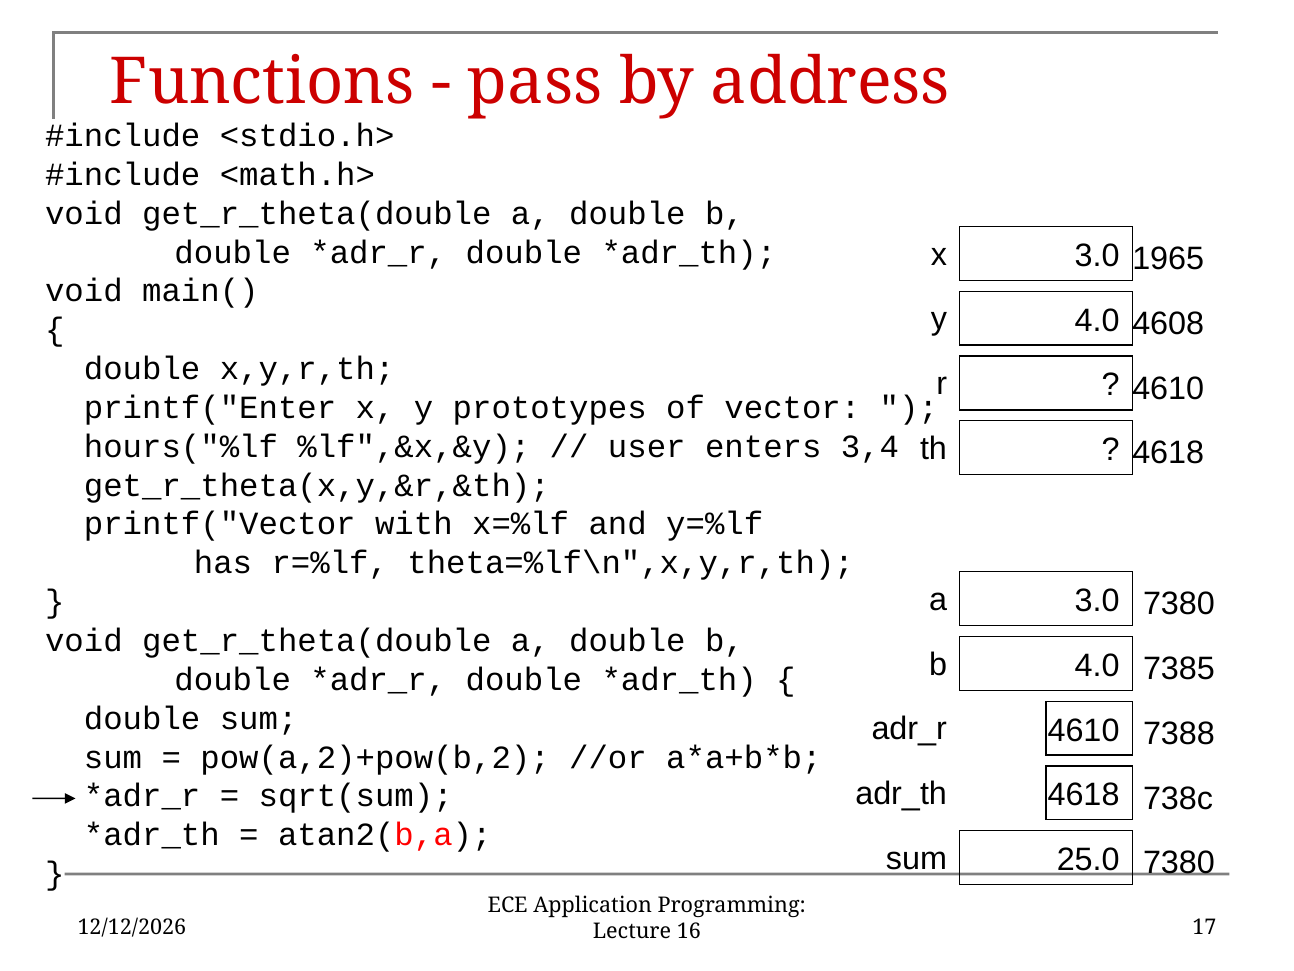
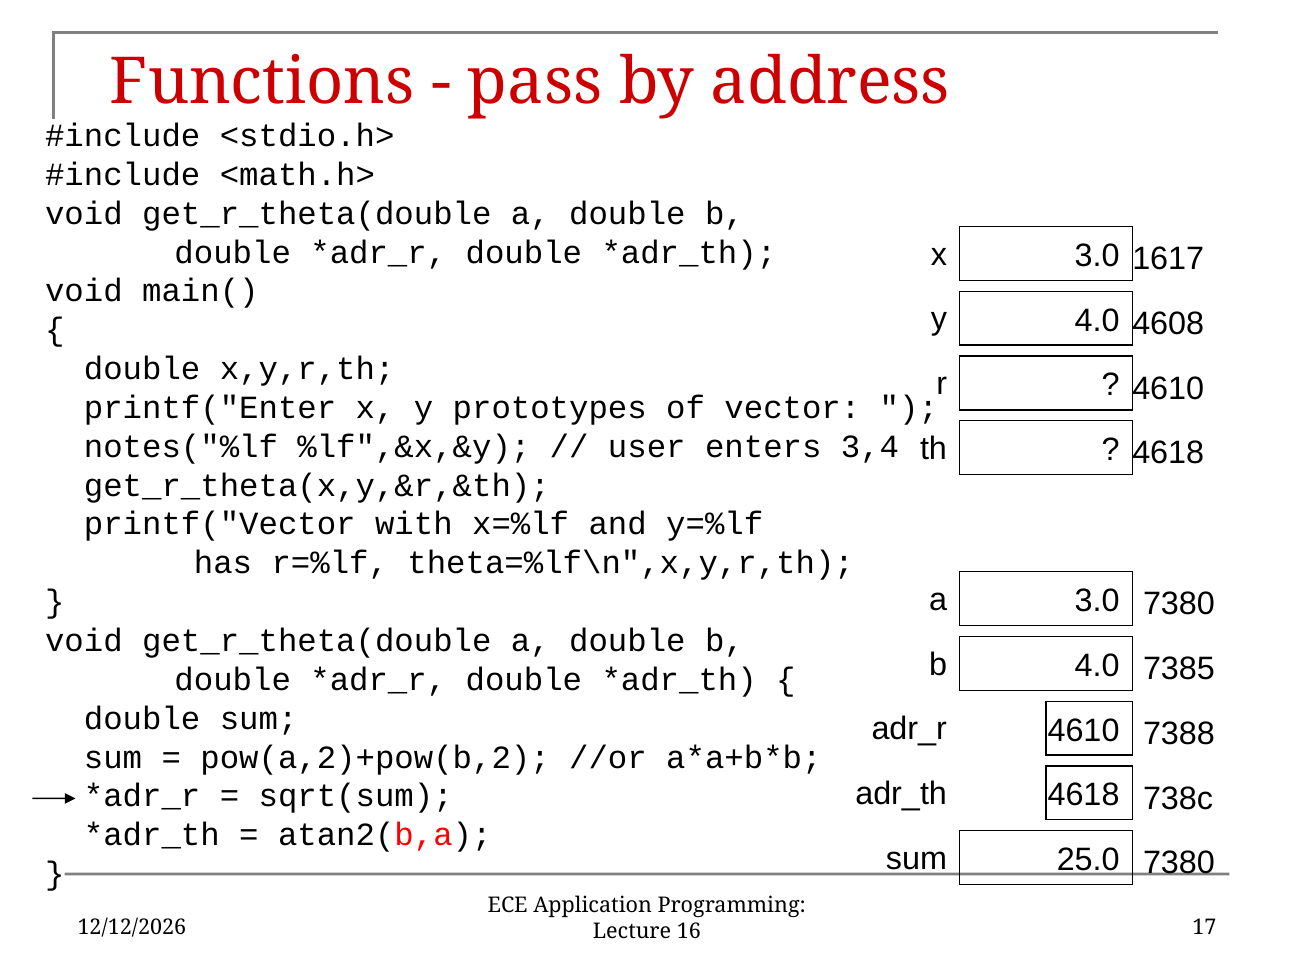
1965: 1965 -> 1617 (1168, 259)
hours("%lf: hours("%lf -> notes("%lf (181, 446)
